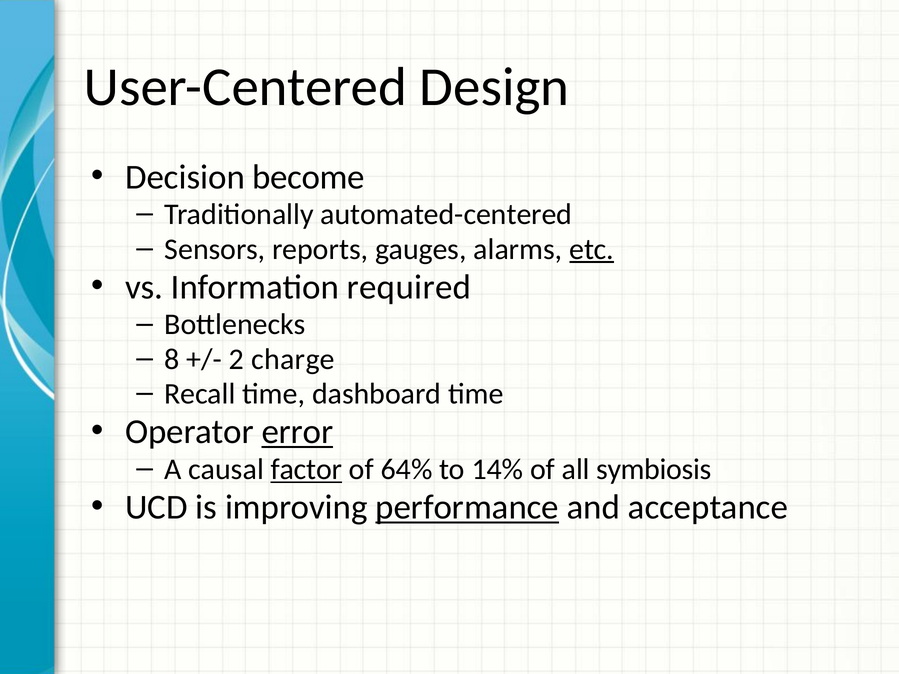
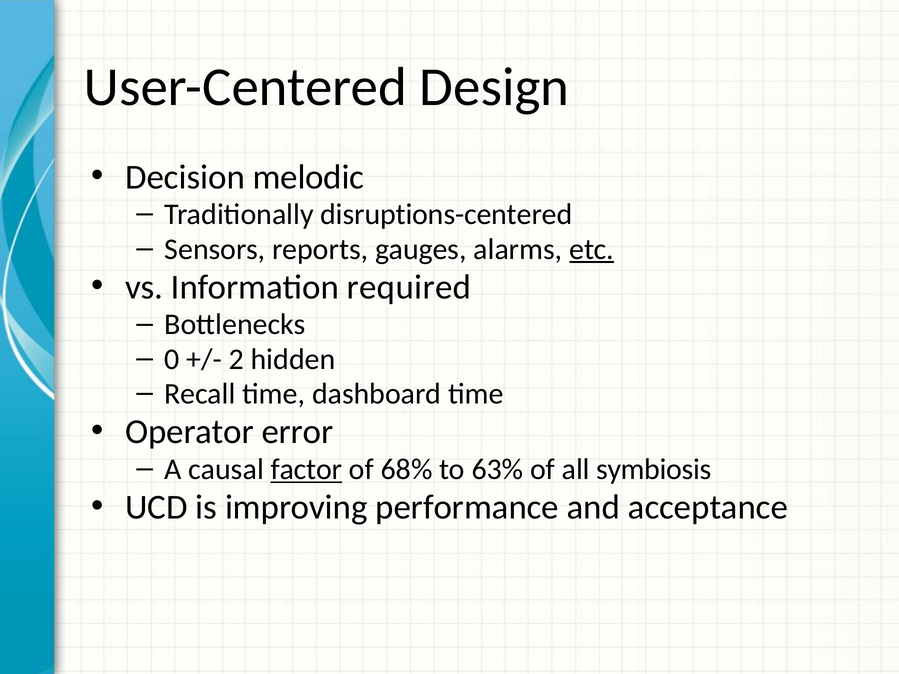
become: become -> melodic (308, 177)
automated-centered: automated-centered -> disruptions-centered (446, 215)
8: 8 -> 0 (172, 359)
charge: charge -> hidden (293, 359)
error underline: present -> none (297, 432)
64%: 64% -> 68% (407, 469)
14%: 14% -> 63% (497, 469)
performance underline: present -> none (467, 507)
